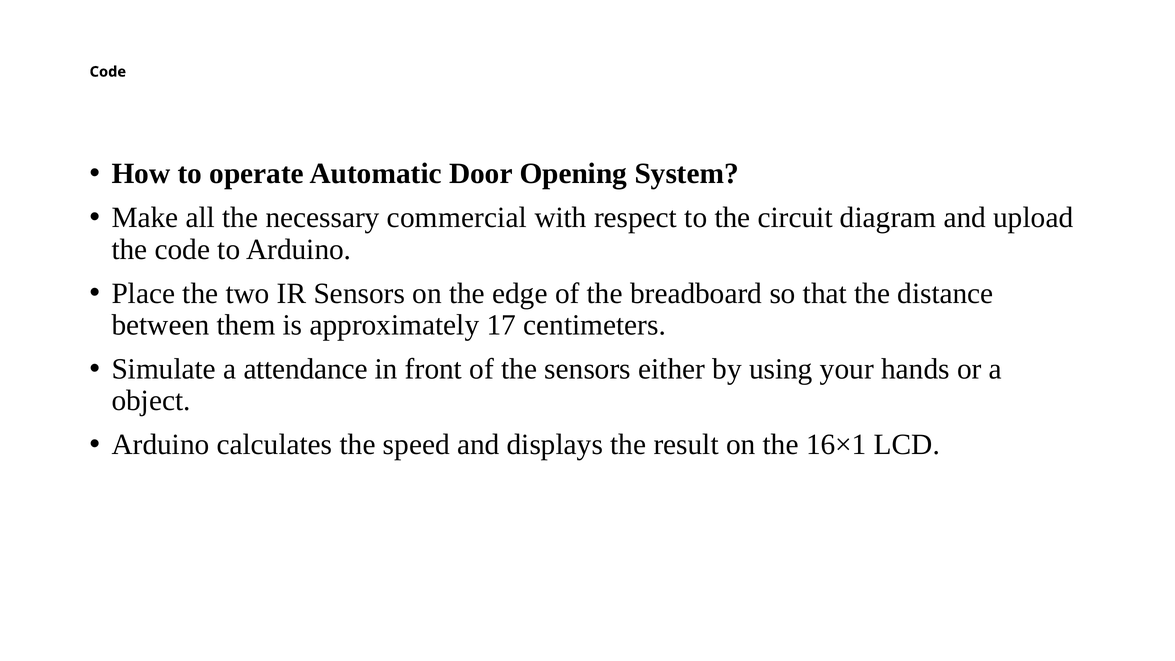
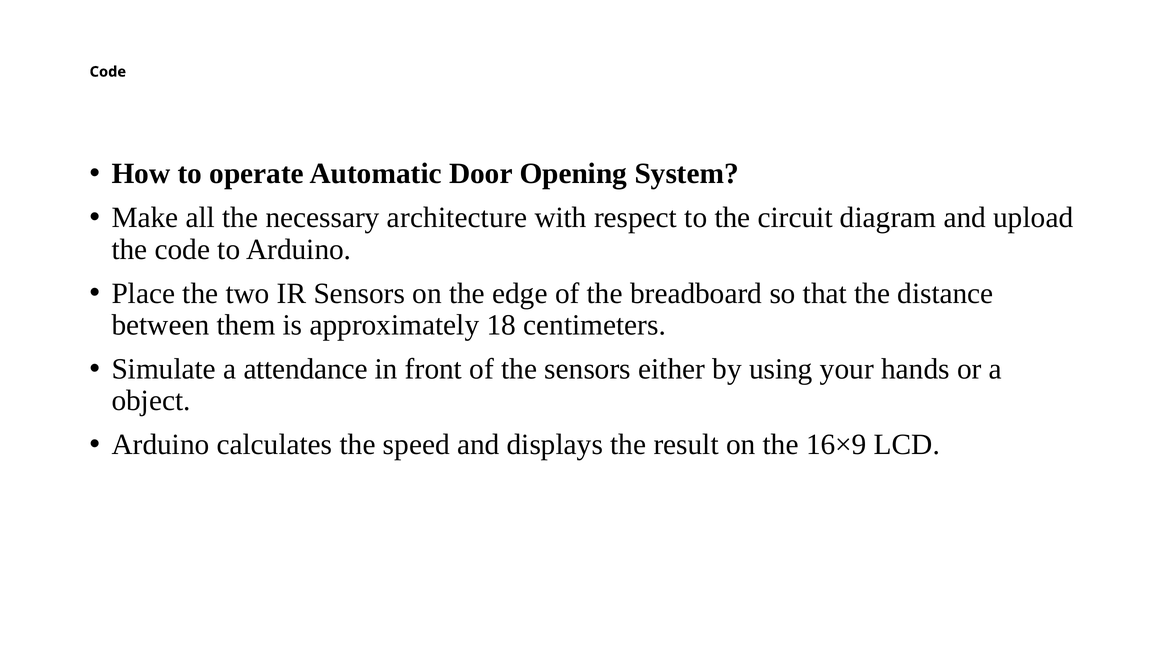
commercial: commercial -> architecture (457, 218)
17: 17 -> 18 (501, 325)
16×1: 16×1 -> 16×9 (836, 445)
